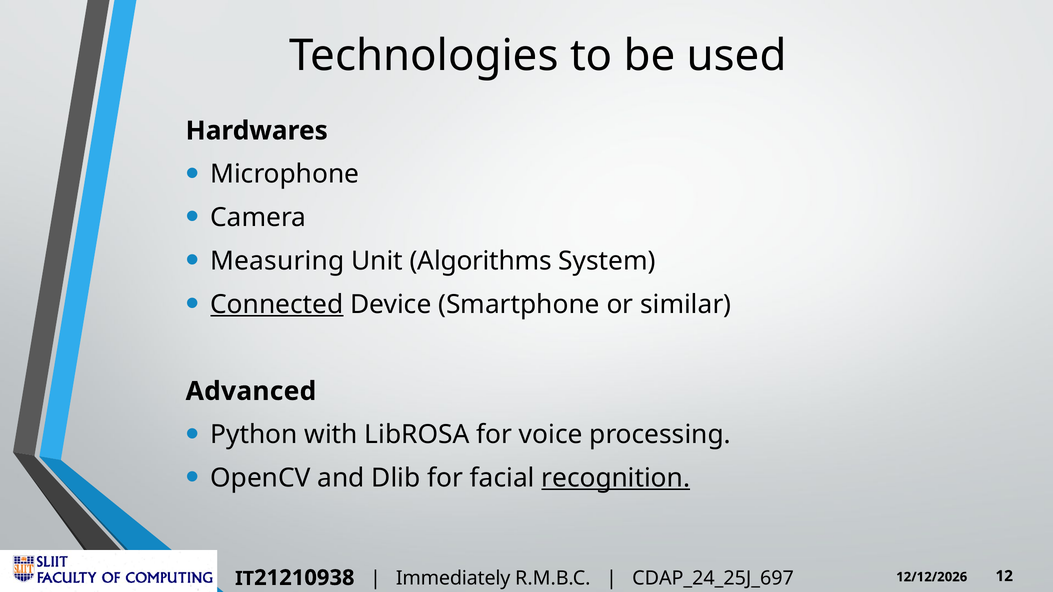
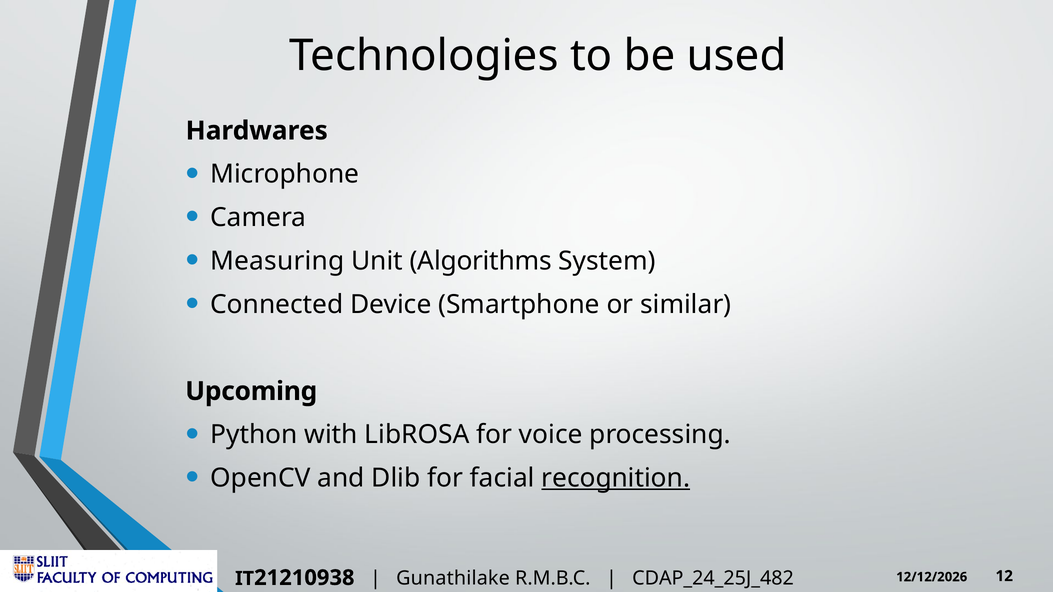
Connected underline: present -> none (277, 305)
Advanced: Advanced -> Upcoming (251, 391)
Immediately: Immediately -> Gunathilake (453, 579)
CDAP_24_25J_697: CDAP_24_25J_697 -> CDAP_24_25J_482 (713, 579)
